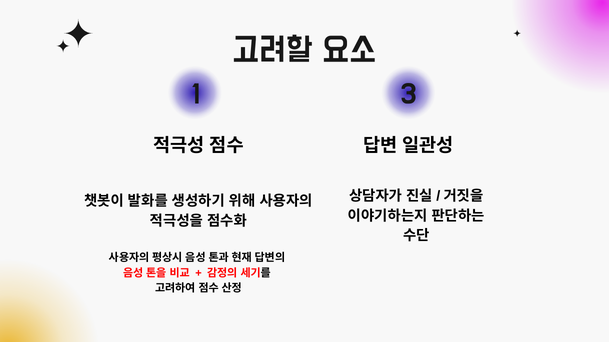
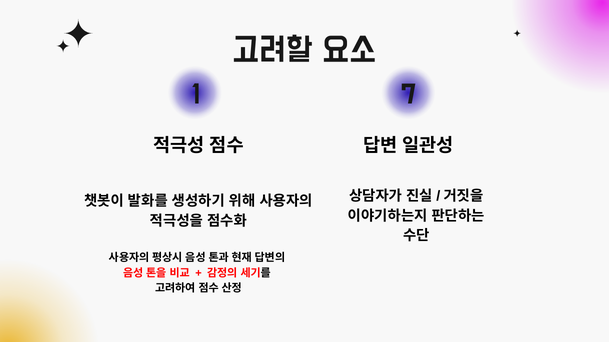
3: 3 -> 7 (409, 94)
